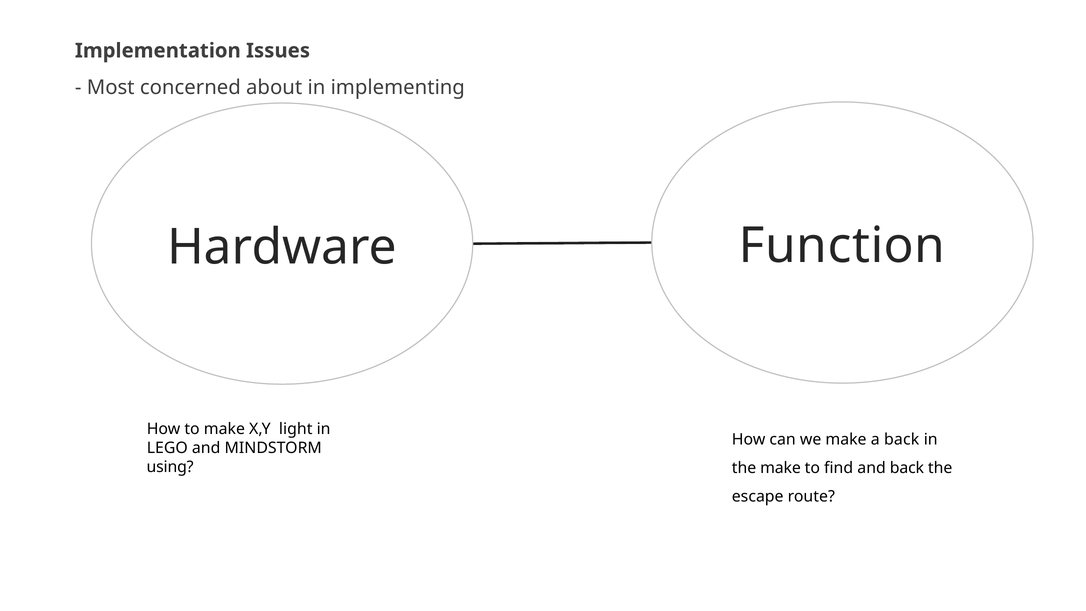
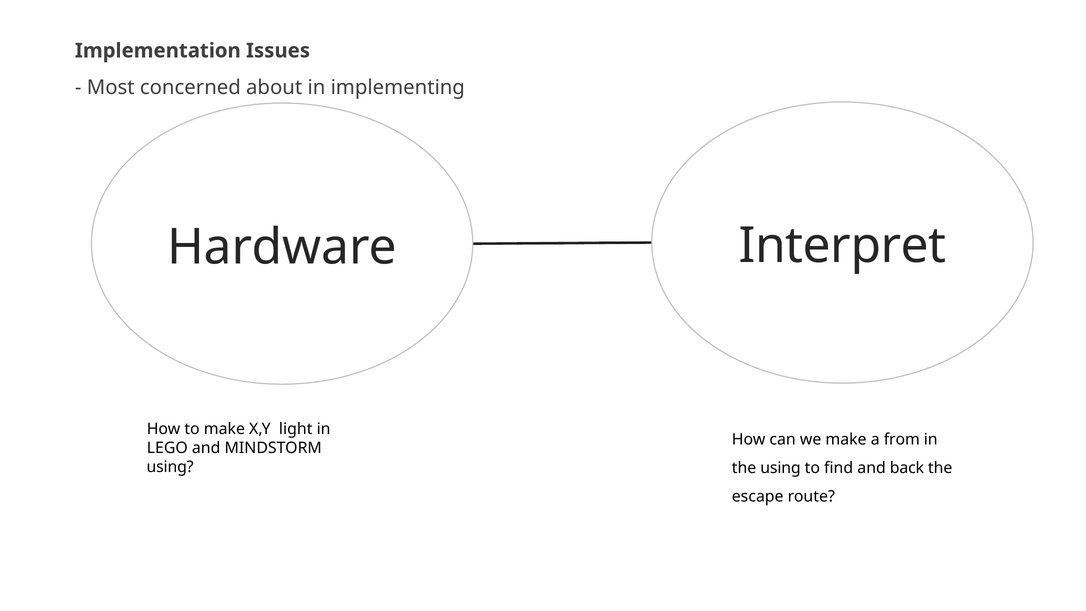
Function: Function -> Interpret (843, 246)
a back: back -> from (902, 440)
the make: make -> using (781, 468)
